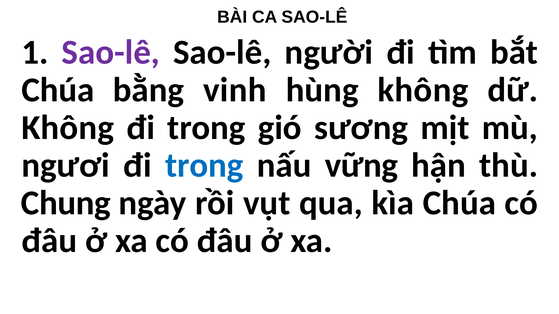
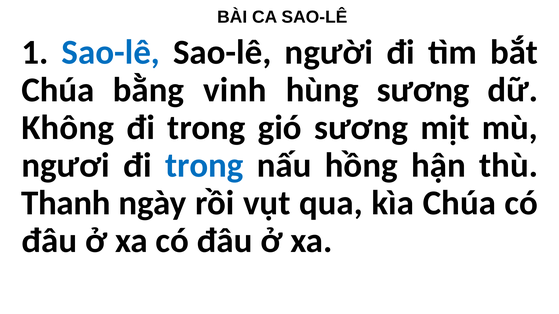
Sao-lê colour: purple -> blue (111, 52)
hùng không: không -> sương (423, 90)
vững: vững -> hồng (361, 165)
Chung: Chung -> Thanh (66, 203)
